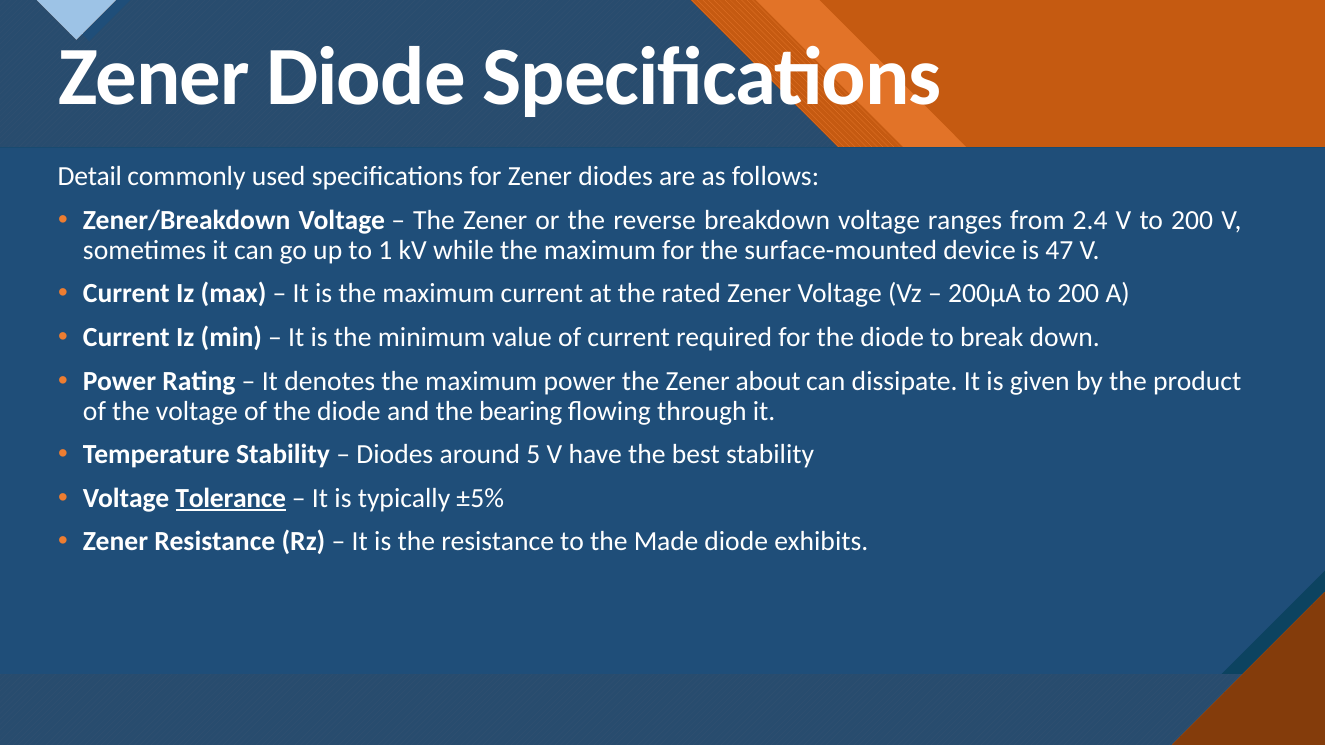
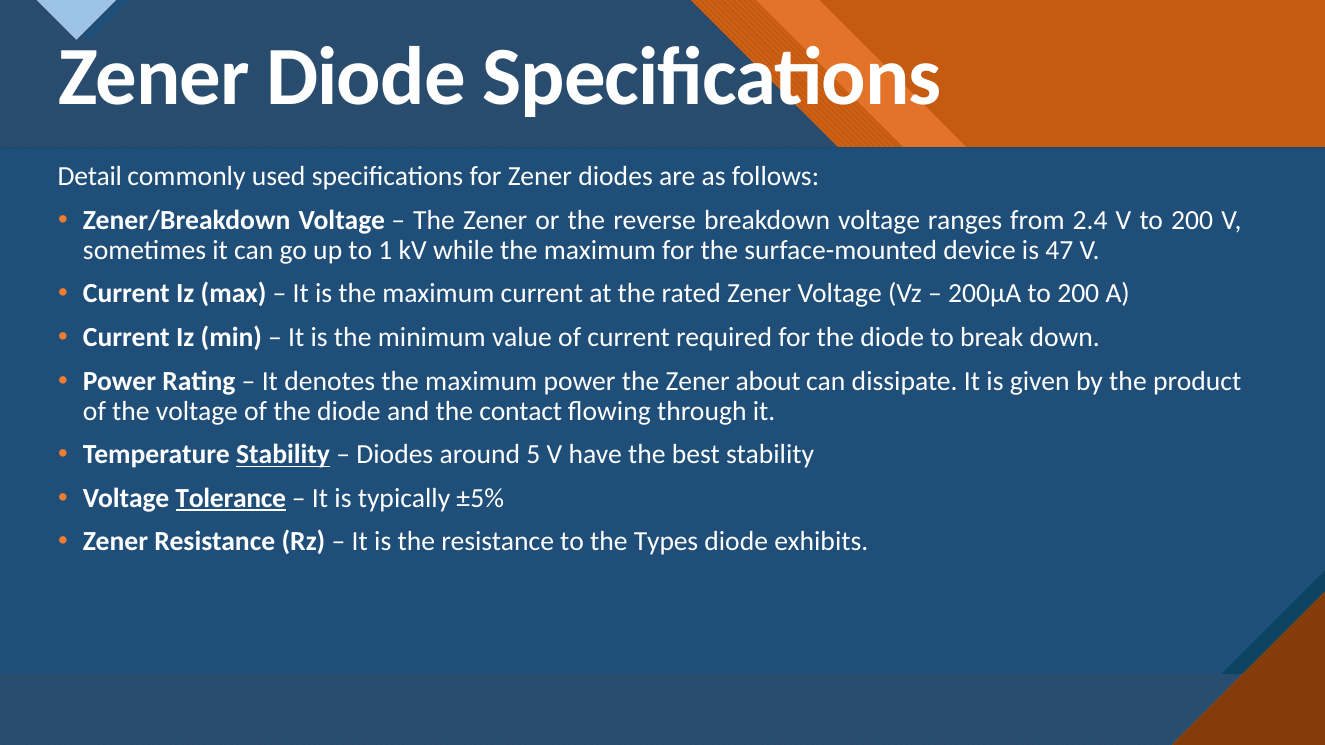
bearing: bearing -> contact (521, 411)
Stability underline: none -> present (283, 455)
Made: Made -> Types (666, 542)
